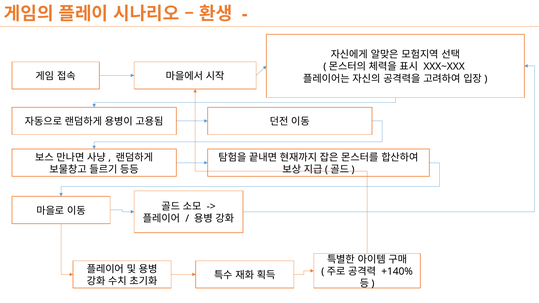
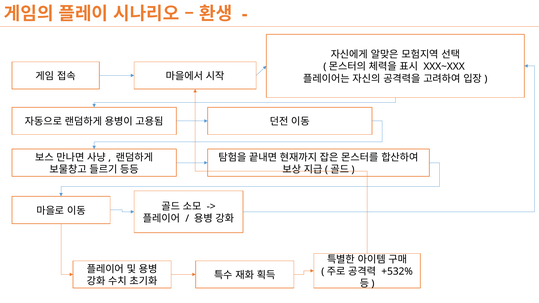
+140%: +140% -> +532% (397, 272)
